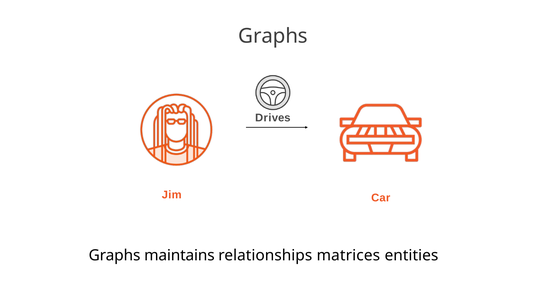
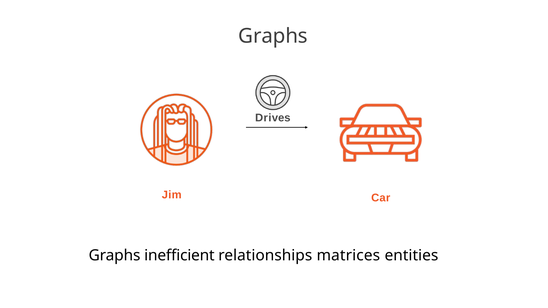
maintains: maintains -> inefficient (179, 256)
